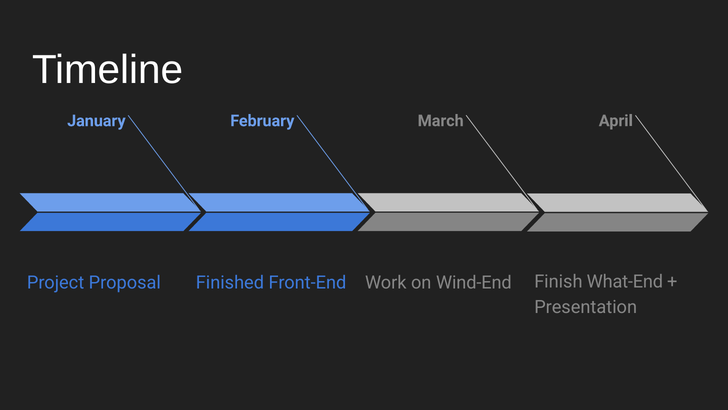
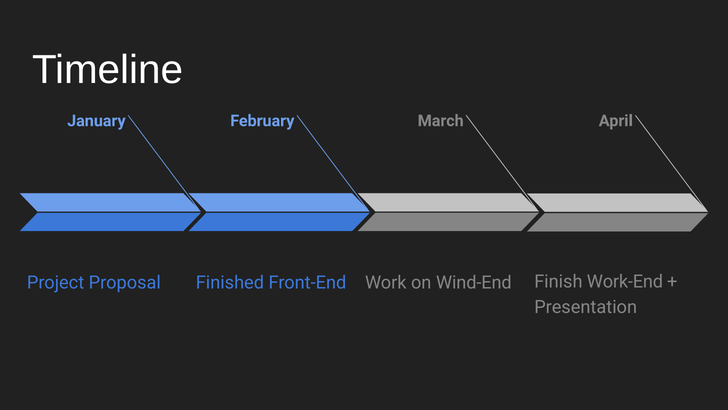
What-End: What-End -> Work-End (625, 282)
